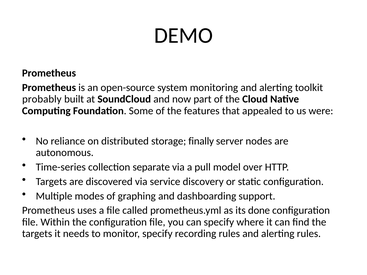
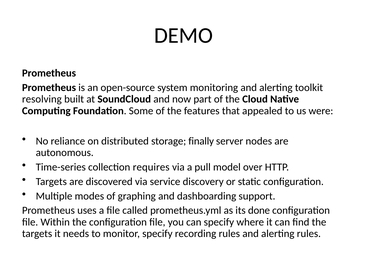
probably: probably -> resolving (42, 99)
separate: separate -> requires (151, 167)
